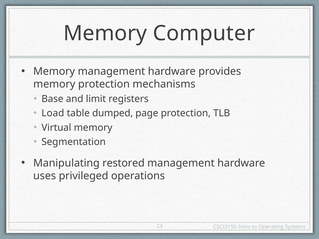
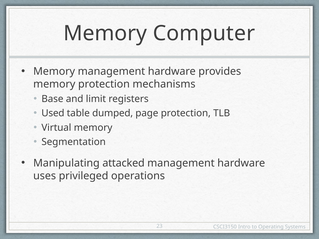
Load: Load -> Used (53, 113)
restored: restored -> attacked (124, 163)
